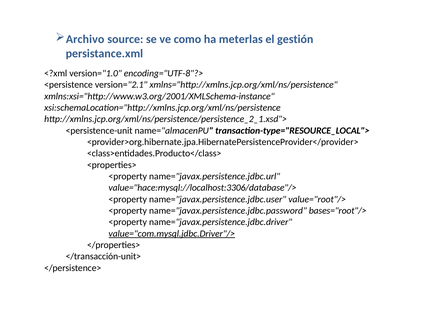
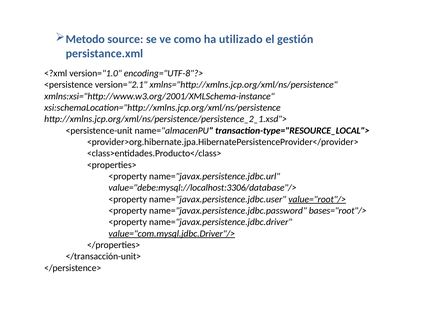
Archivo: Archivo -> Metodo (85, 39)
meterlas: meterlas -> utilizado (241, 39)
value="hace:mysql://localhost:3306/database"/>: value="hace:mysql://localhost:3306/database"/> -> value="debe:mysql://localhost:3306/database"/> (203, 188)
value="root"/> underline: none -> present (317, 199)
